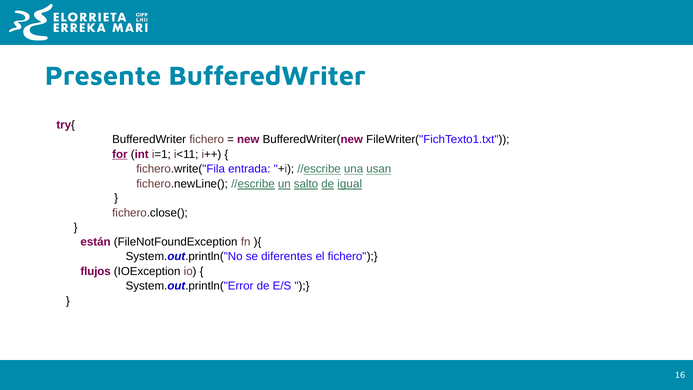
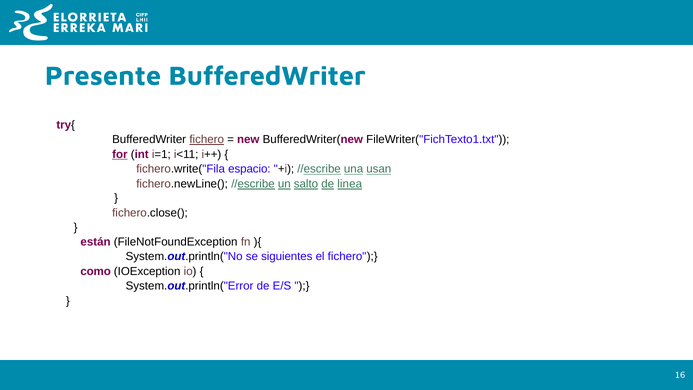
fichero underline: none -> present (207, 140)
entrada: entrada -> espacio (249, 169)
igual: igual -> linea (350, 184)
diferentes: diferentes -> siguientes (287, 256)
flujos: flujos -> como (96, 271)
